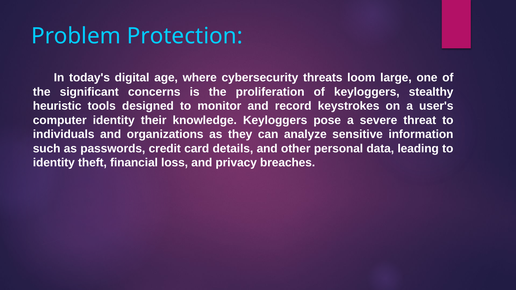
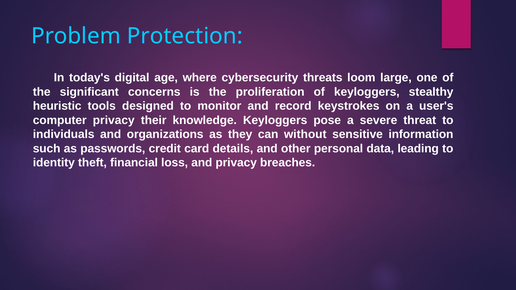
computer identity: identity -> privacy (114, 120)
analyze: analyze -> without (305, 135)
